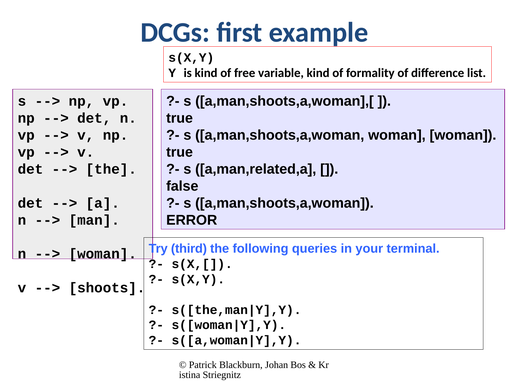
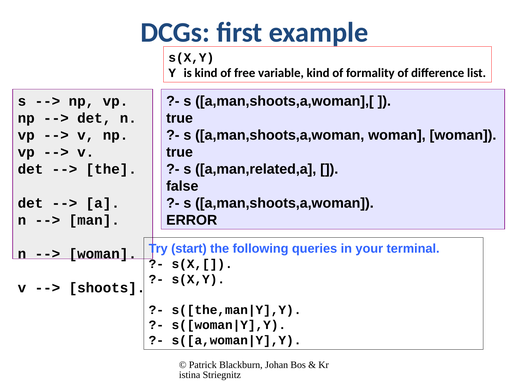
third: third -> start (189, 249)
